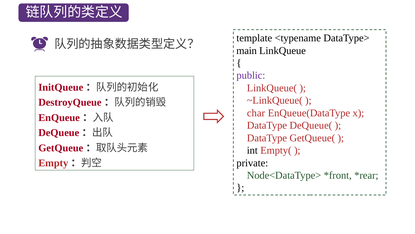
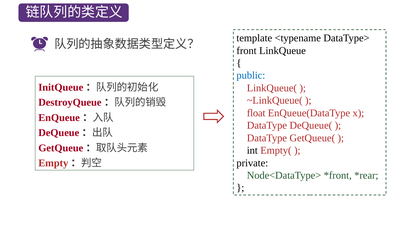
main: main -> front (247, 50)
public colour: purple -> blue (251, 75)
char: char -> float (256, 113)
